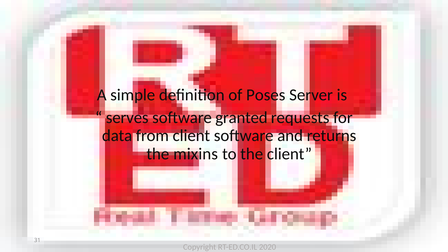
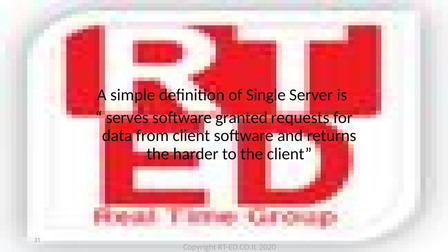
Poses: Poses -> Single (266, 95)
mixins: mixins -> harder (196, 154)
